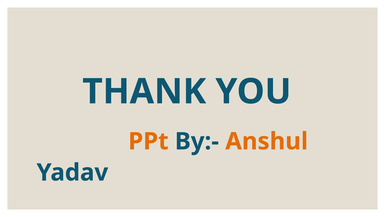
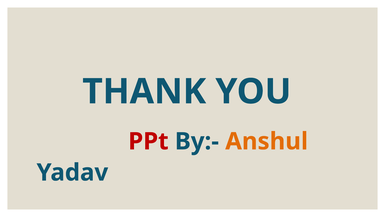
PPt colour: orange -> red (148, 141)
